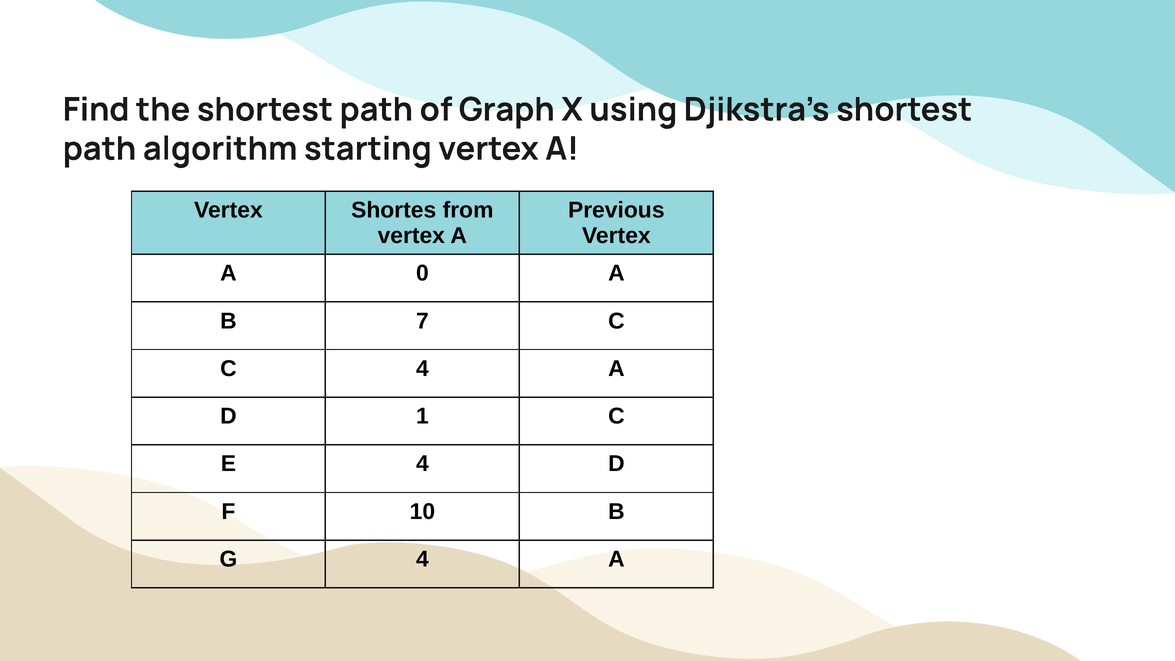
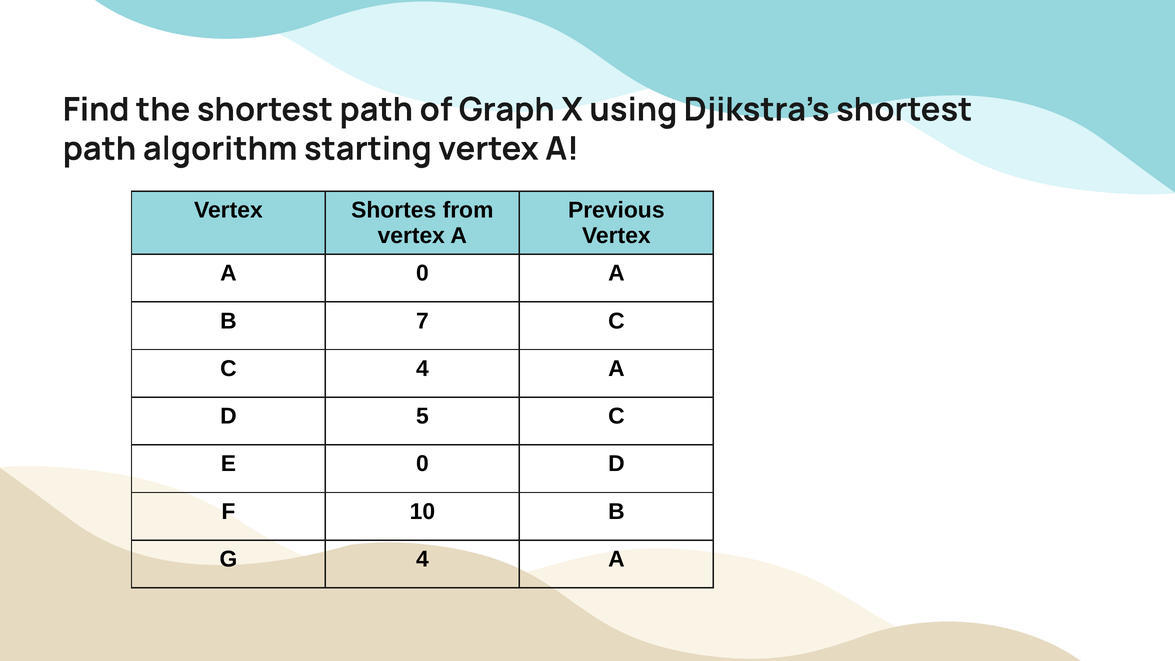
1: 1 -> 5 (422, 416)
E 4: 4 -> 0 (422, 464)
